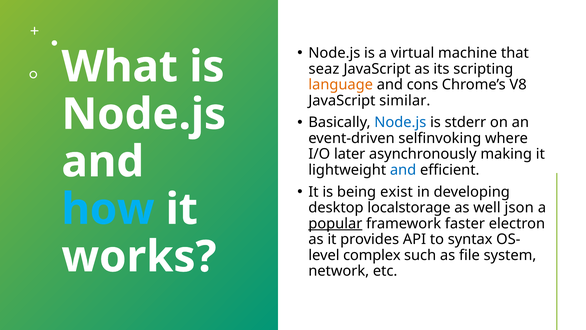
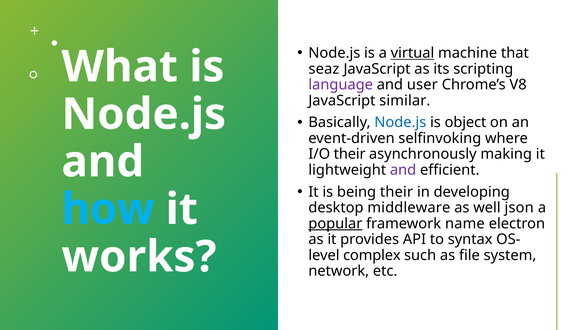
virtual underline: none -> present (413, 53)
language colour: orange -> purple (341, 85)
cons: cons -> user (422, 85)
stderr: stderr -> object (465, 122)
I/O later: later -> their (350, 154)
and colour: blue -> purple (403, 170)
being exist: exist -> their (396, 192)
localstorage: localstorage -> middleware (409, 207)
faster: faster -> name (465, 223)
